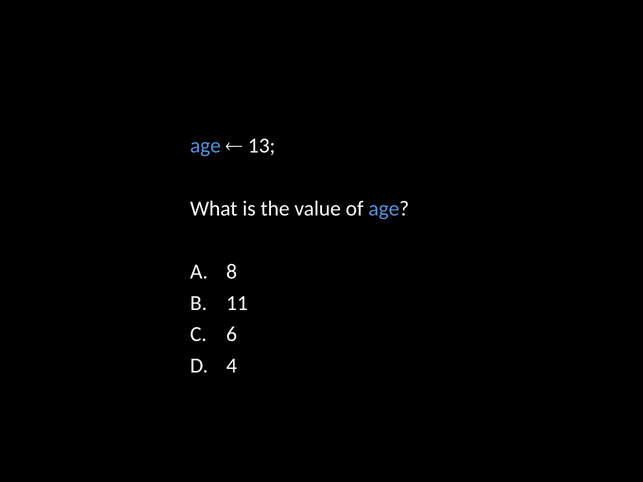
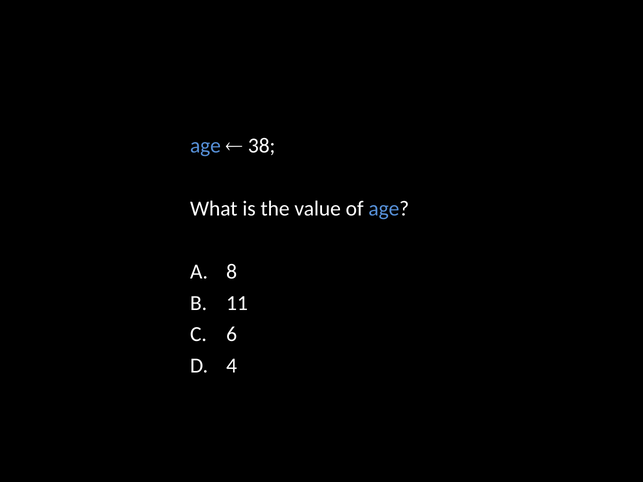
13: 13 -> 38 (262, 146)
